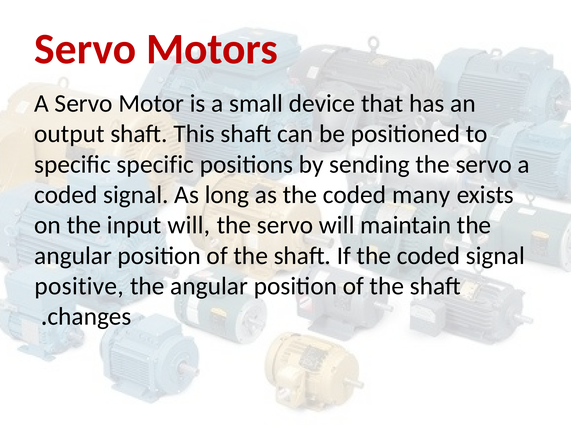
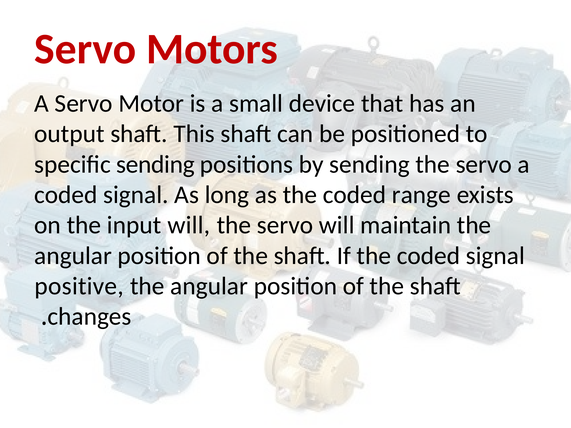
specific specific: specific -> sending (155, 164)
many: many -> range (421, 195)
